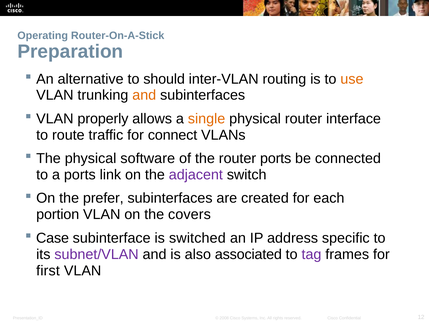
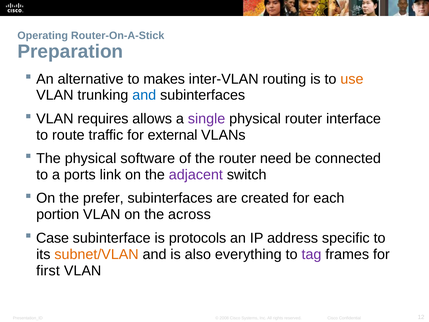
should: should -> makes (164, 79)
and colour: orange -> blue (144, 95)
properly: properly -> requires (103, 119)
single colour: orange -> purple (207, 119)
connect: connect -> external (173, 135)
router ports: ports -> need (276, 158)
covers: covers -> across (189, 214)
switched: switched -> protocols (198, 238)
subnet/VLAN colour: purple -> orange (97, 254)
associated: associated -> everything (248, 254)
